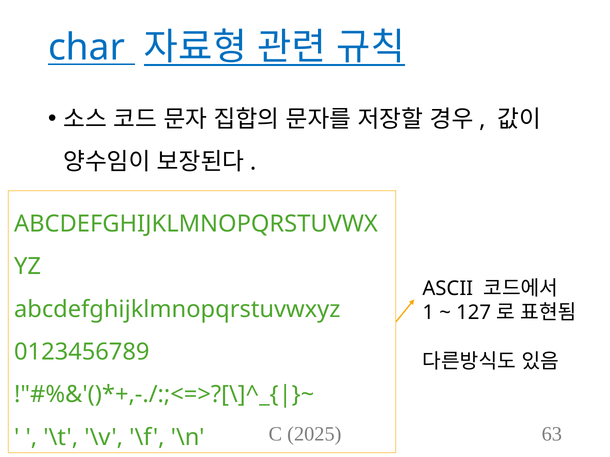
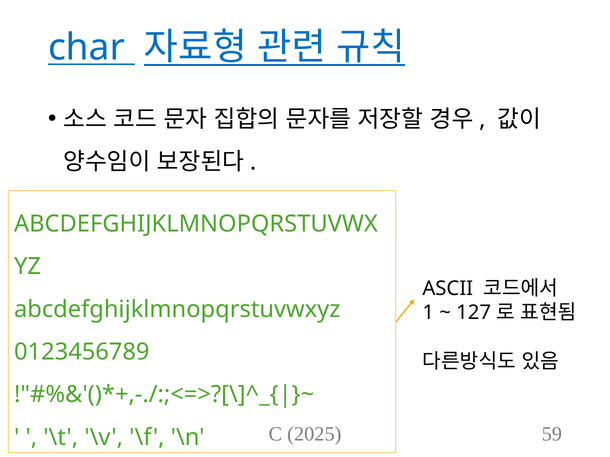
63: 63 -> 59 (552, 435)
